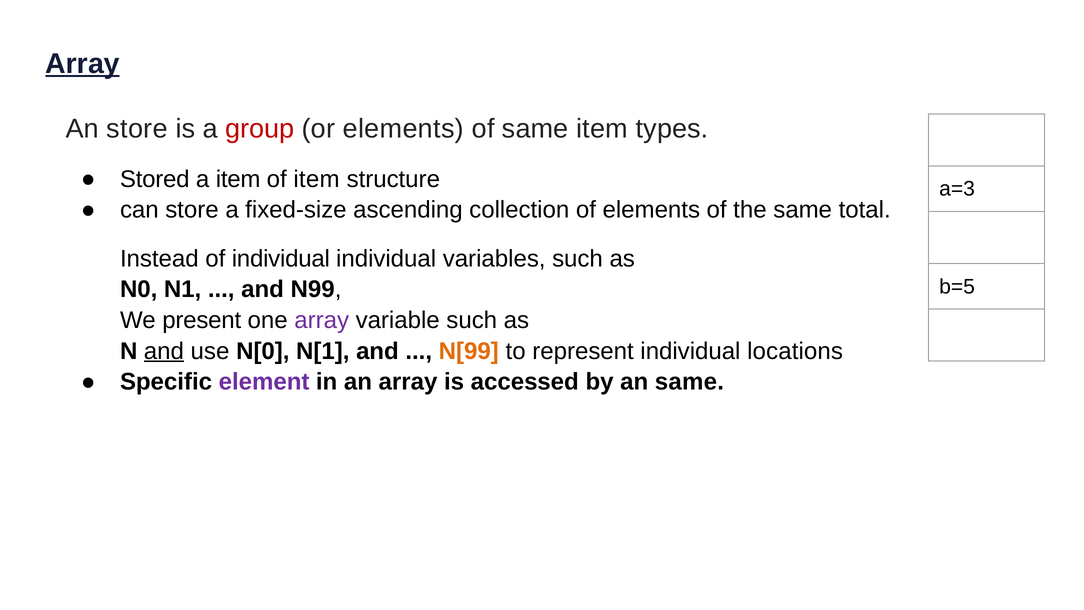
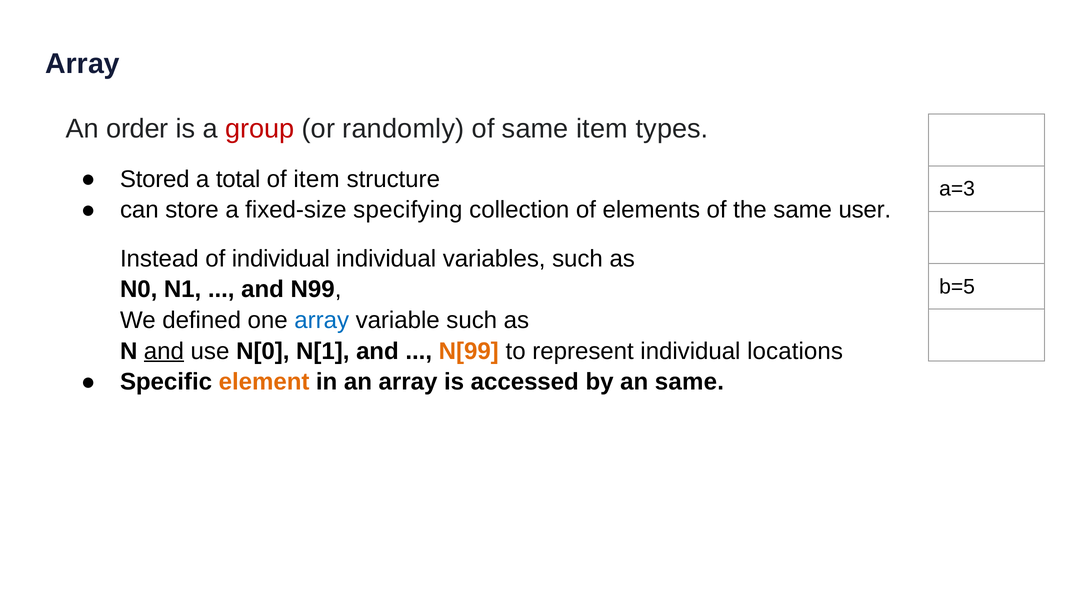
Array underline: present -> none (83, 64)
An store: store -> order (137, 129)
or elements: elements -> randomly (403, 129)
a item: item -> total (238, 179)
ascending: ascending -> specifying (408, 210)
total: total -> user (865, 210)
present: present -> defined (202, 320)
array colour: purple -> blue (322, 320)
element colour: purple -> orange (264, 382)
